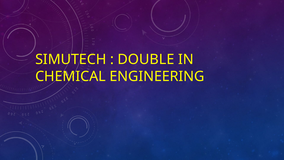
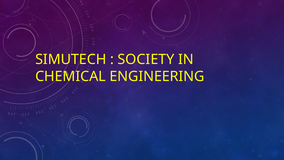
DOUBLE: DOUBLE -> SOCIETY (146, 59)
